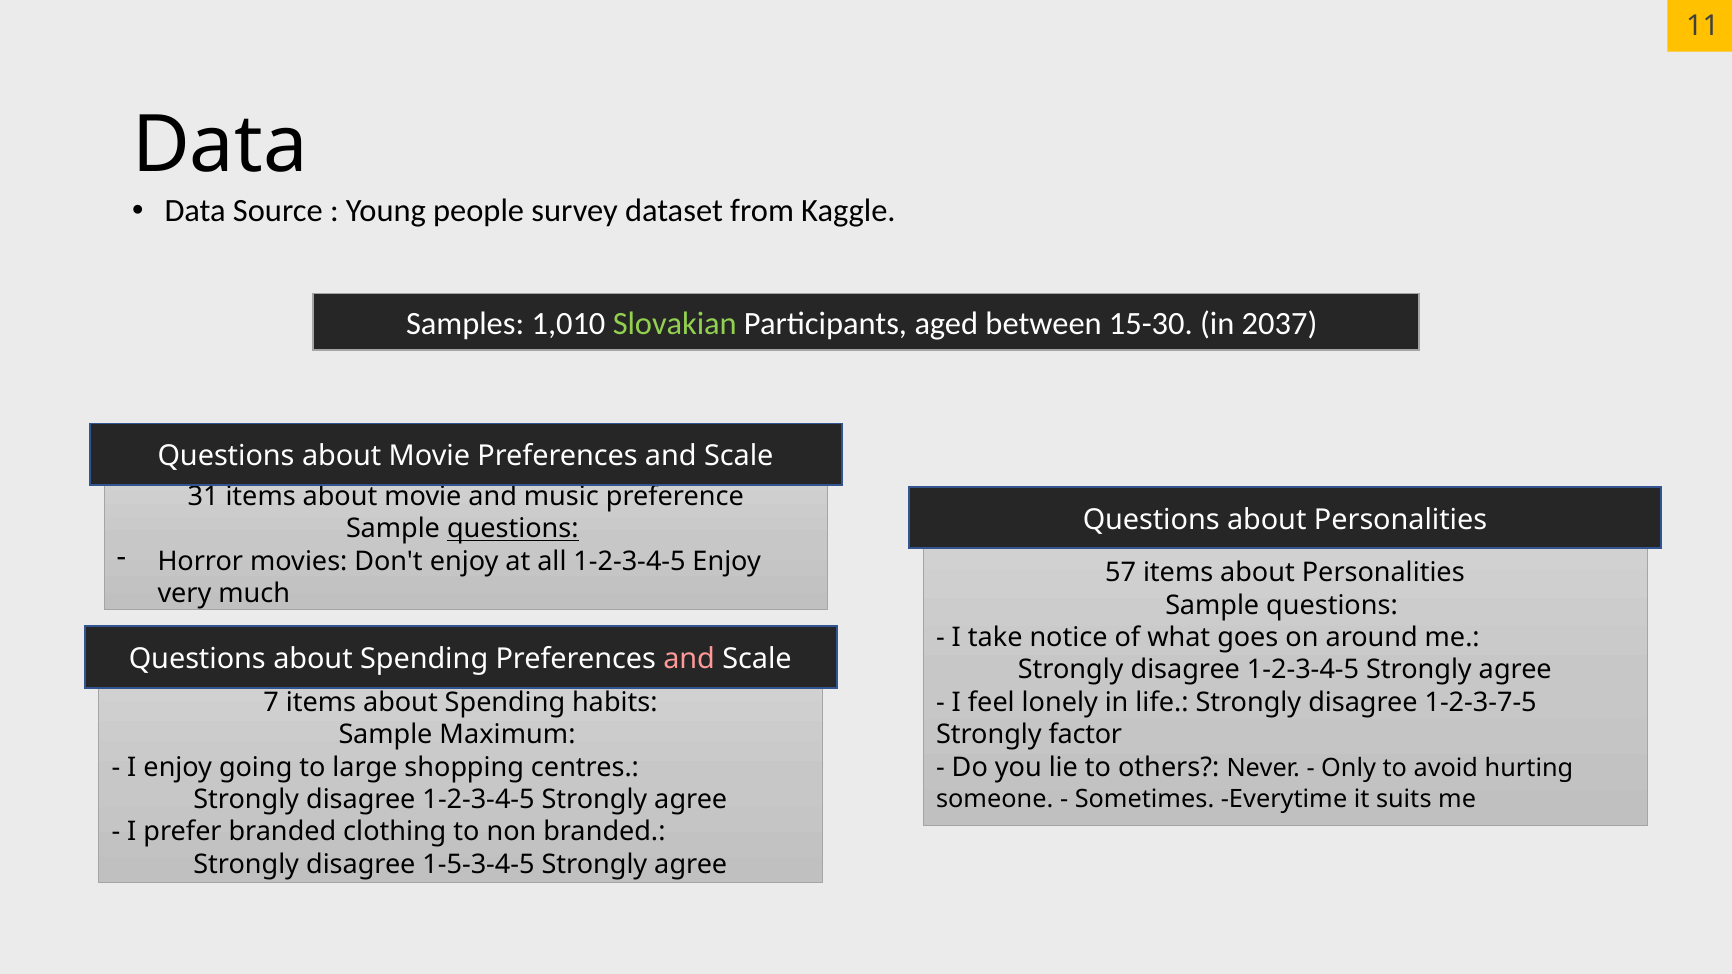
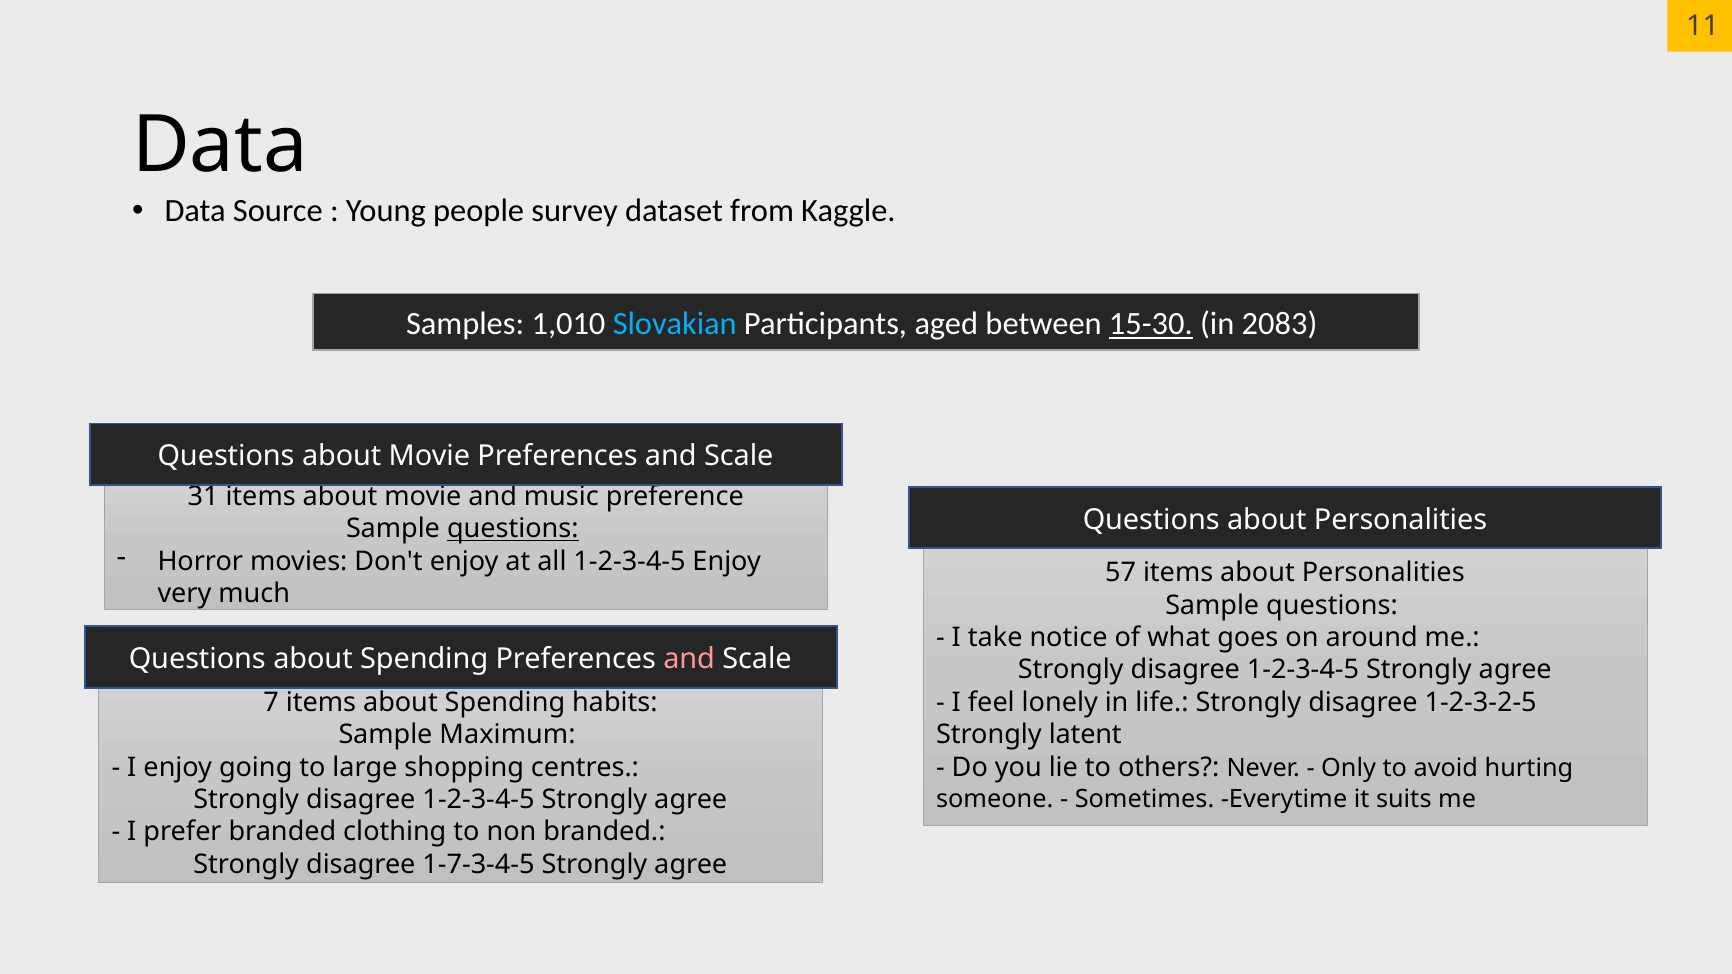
Slovakian colour: light green -> light blue (675, 324)
15-30 underline: none -> present (1151, 324)
2037: 2037 -> 2083 (1279, 324)
1-2-3-7-5: 1-2-3-7-5 -> 1-2-3-2-5 (1481, 703)
factor: factor -> latent (1085, 735)
1-5-3-4-5: 1-5-3-4-5 -> 1-7-3-4-5 (478, 865)
